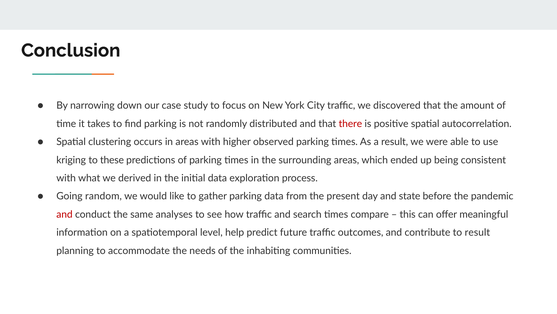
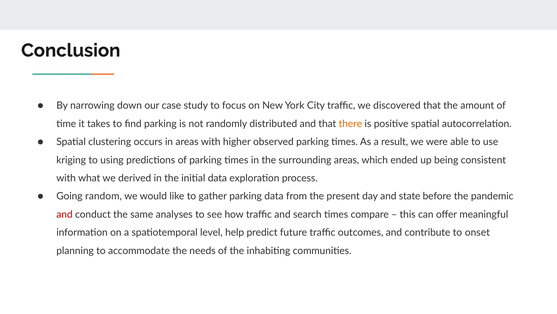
there colour: red -> orange (350, 123)
these: these -> using (112, 160)
to result: result -> onset (477, 232)
